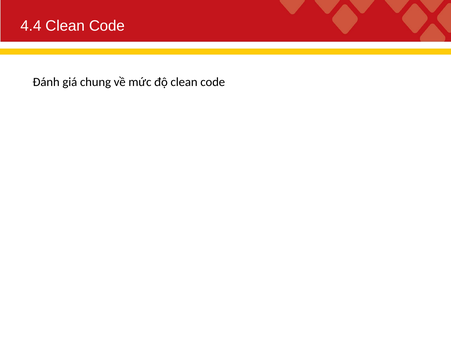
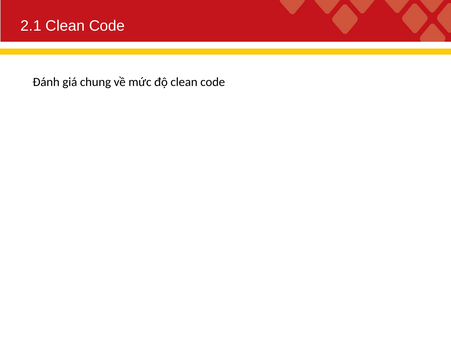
4.4: 4.4 -> 2.1 (31, 26)
